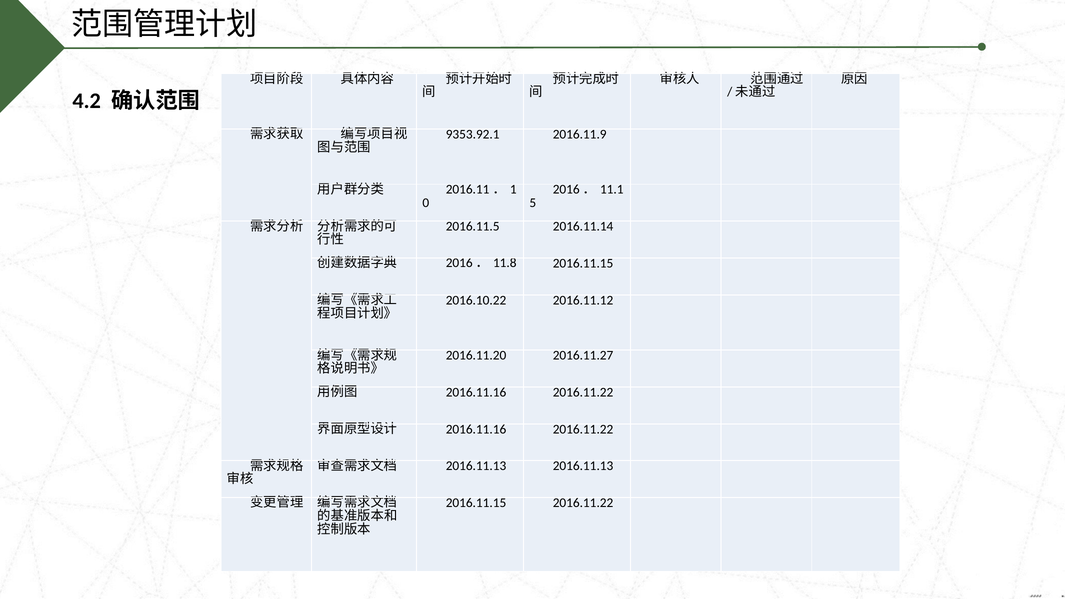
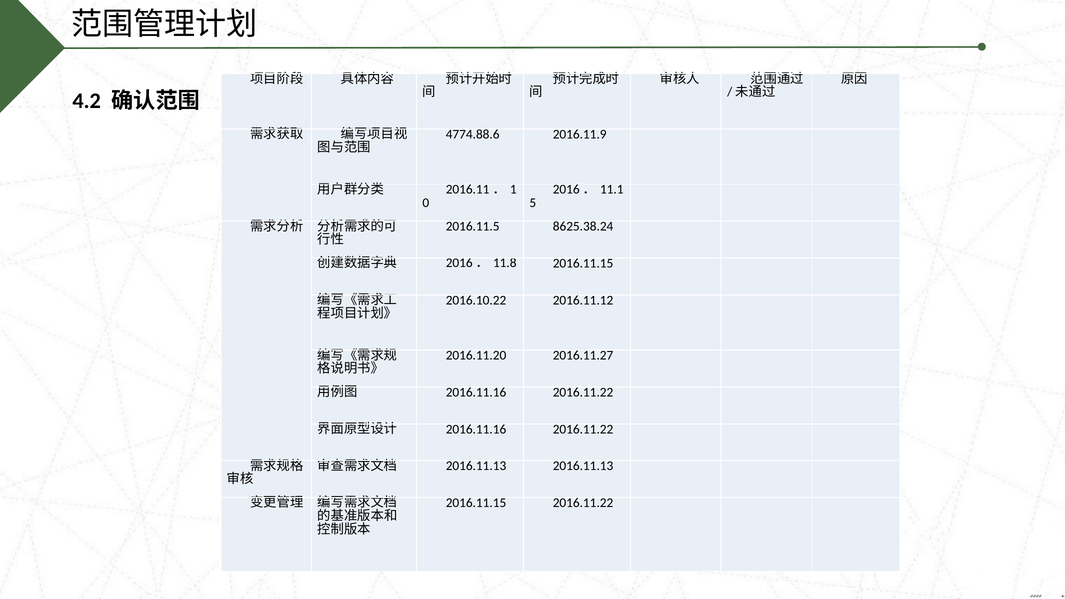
9353.92.1: 9353.92.1 -> 4774.88.6 (473, 134)
2016.11.14: 2016.11.14 -> 8625.38.24 (583, 226)
